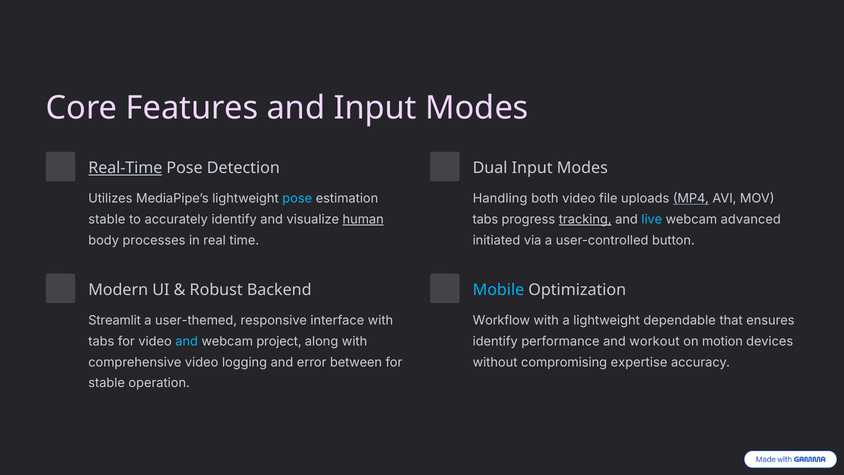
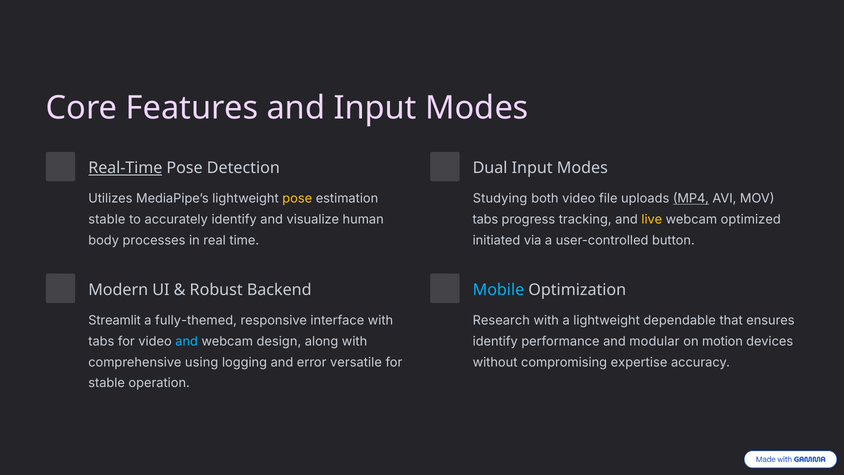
pose colour: light blue -> yellow (297, 199)
Handling: Handling -> Studying (500, 199)
human underline: present -> none (363, 219)
tracking underline: present -> none (585, 219)
live colour: light blue -> yellow (652, 219)
advanced: advanced -> optimized (751, 219)
user-themed: user-themed -> fully-themed (196, 320)
Workflow: Workflow -> Research (501, 320)
project: project -> design (279, 341)
workout: workout -> modular (654, 341)
comprehensive video: video -> using (202, 362)
between: between -> versatile (356, 362)
